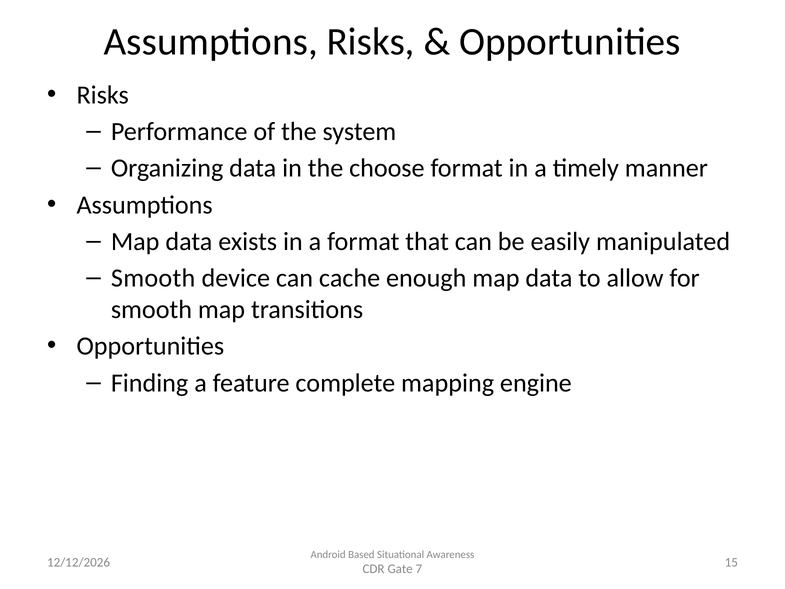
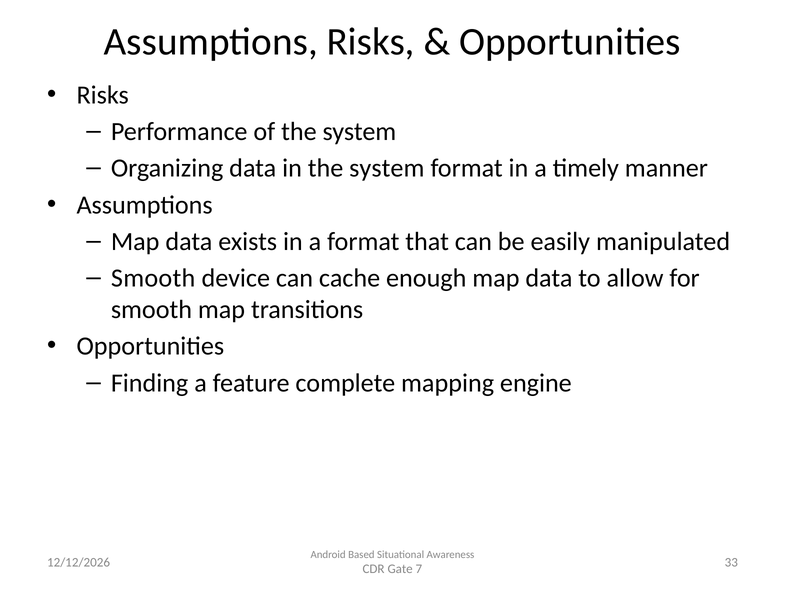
in the choose: choose -> system (387, 168)
15: 15 -> 33 (731, 562)
